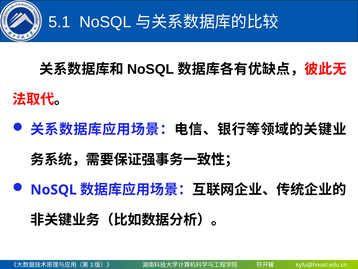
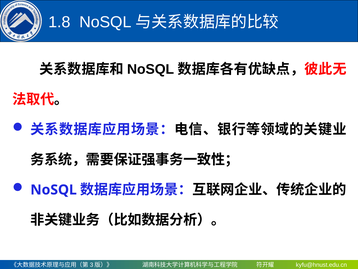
5.1: 5.1 -> 1.8 (59, 22)
